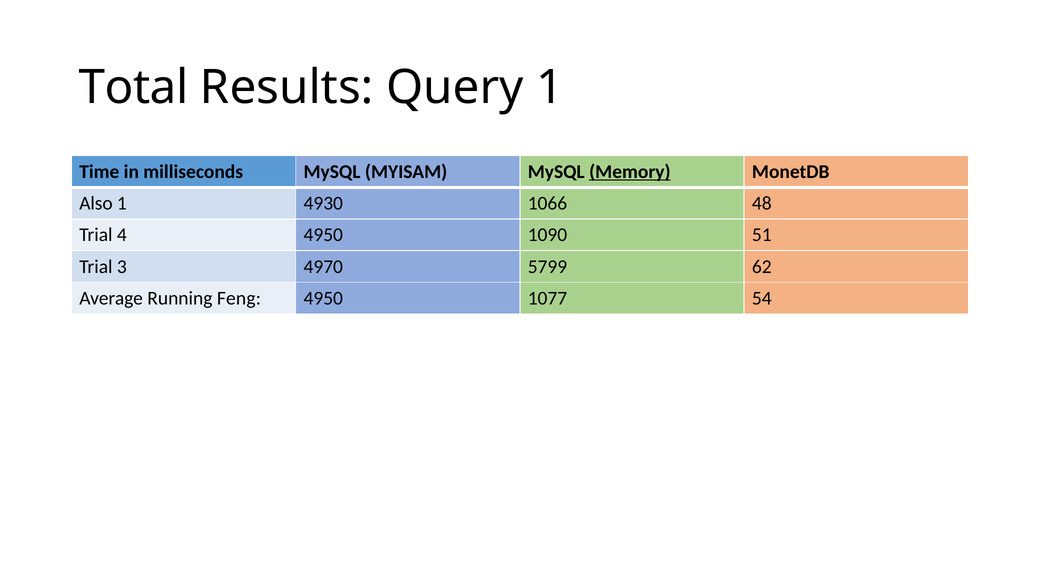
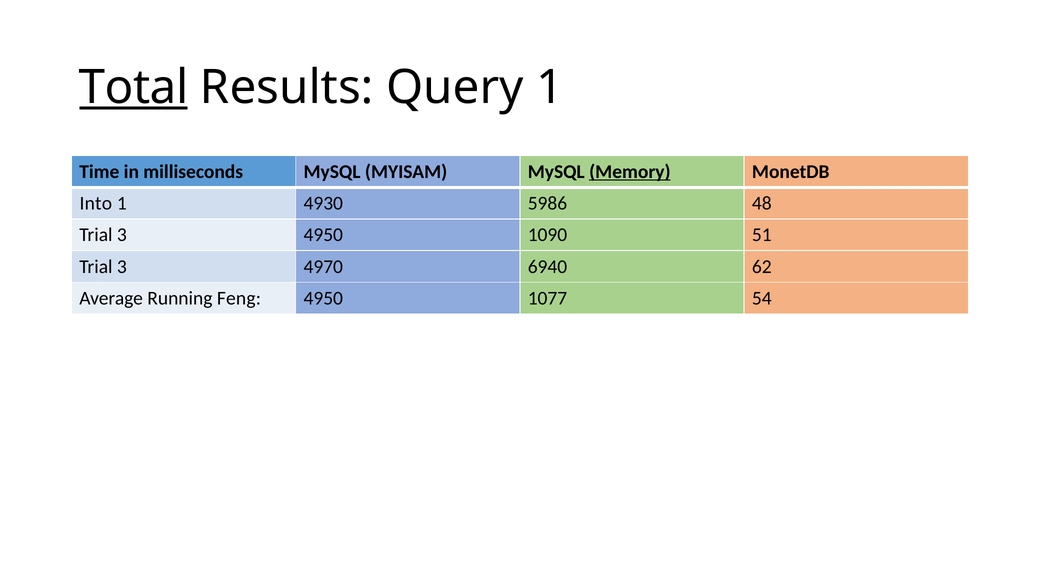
Total underline: none -> present (134, 87)
Also: Also -> Into (96, 203)
1066: 1066 -> 5986 (547, 203)
4: 4 -> 3 (122, 235)
5799: 5799 -> 6940 (547, 267)
